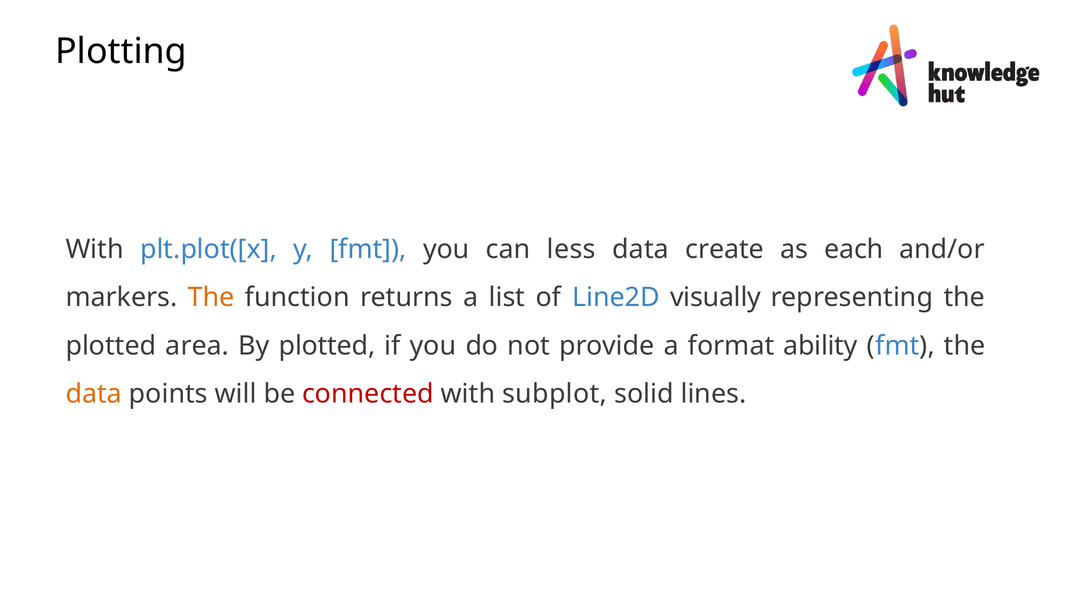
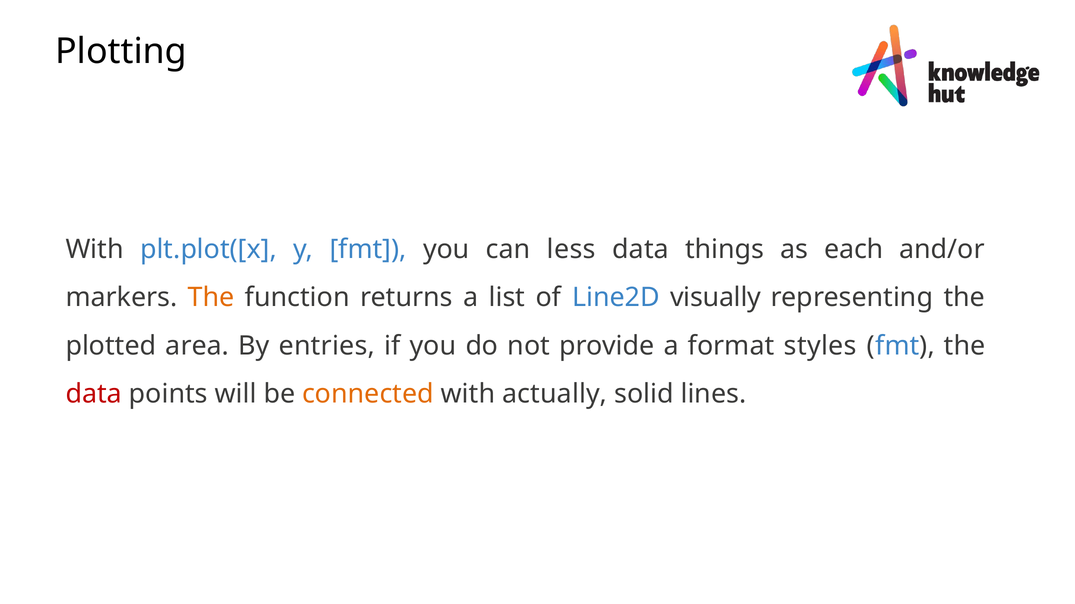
create: create -> things (725, 249)
By plotted: plotted -> entries (327, 346)
ability: ability -> styles (820, 346)
data colour: orange -> red (94, 395)
connected colour: red -> orange (368, 395)
subplot: subplot -> actually (555, 395)
